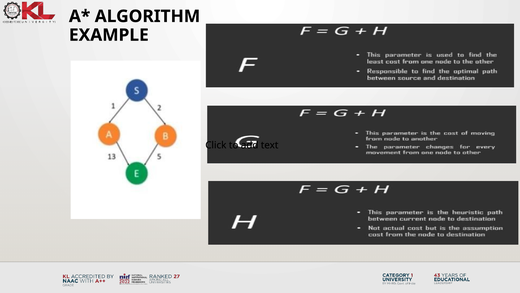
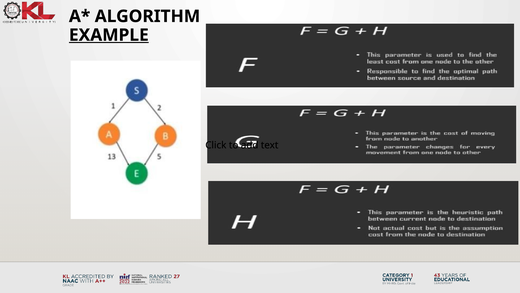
EXAMPLE underline: none -> present (109, 35)
